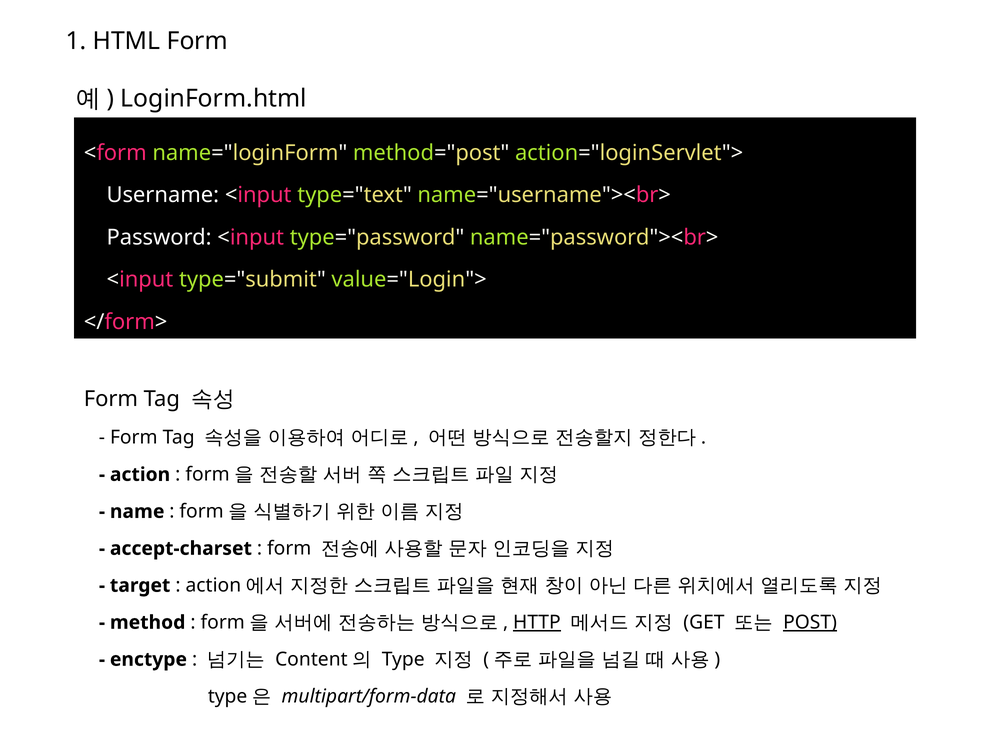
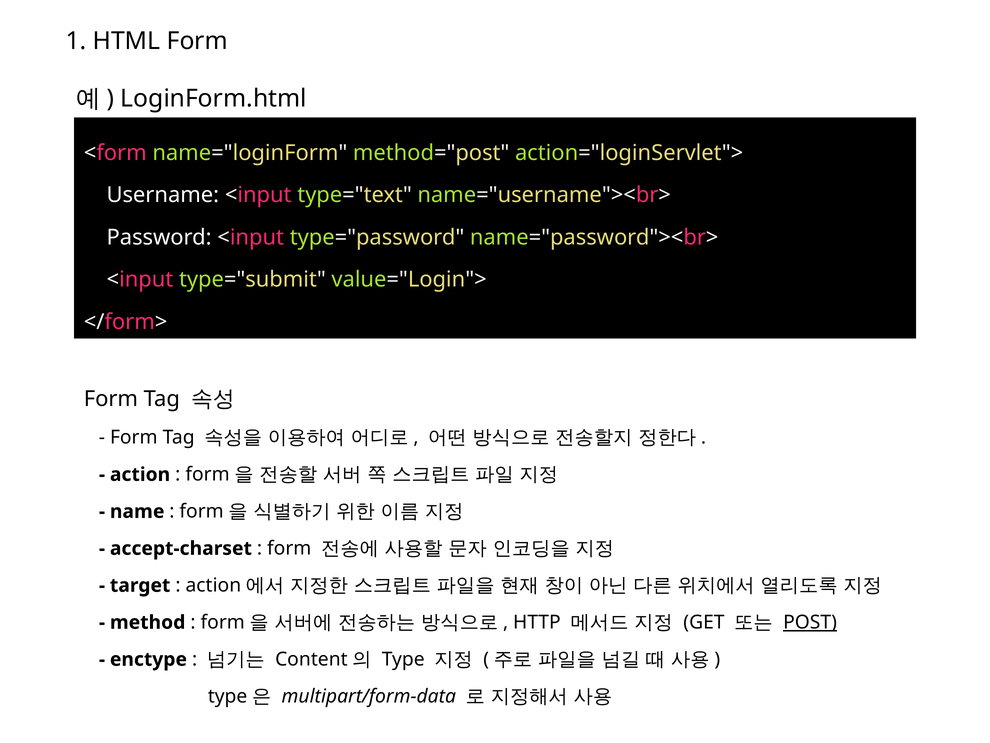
HTTP underline: present -> none (537, 622)
